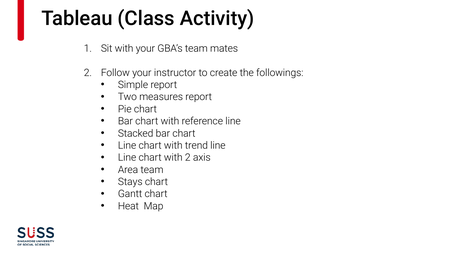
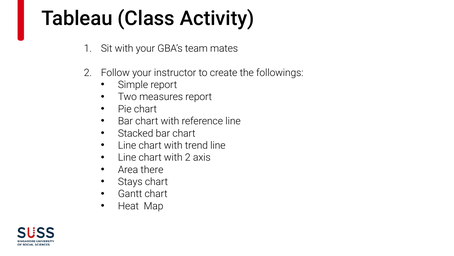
Area team: team -> there (152, 169)
